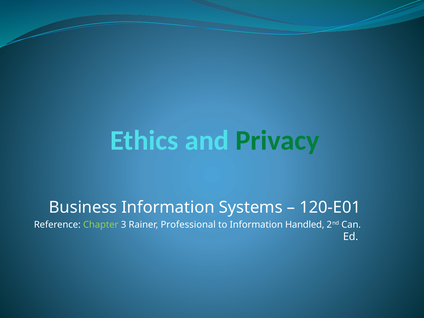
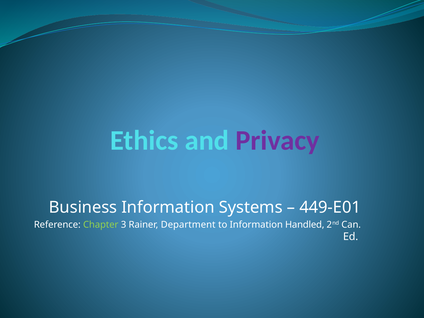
Privacy colour: green -> purple (278, 140)
120-E01: 120-E01 -> 449-E01 (330, 207)
Professional: Professional -> Department (188, 225)
